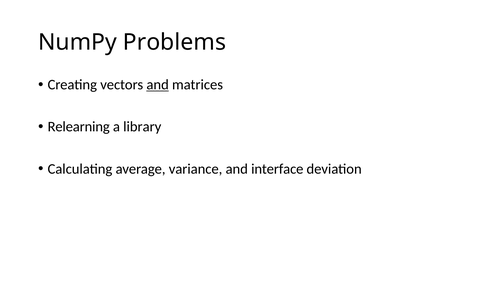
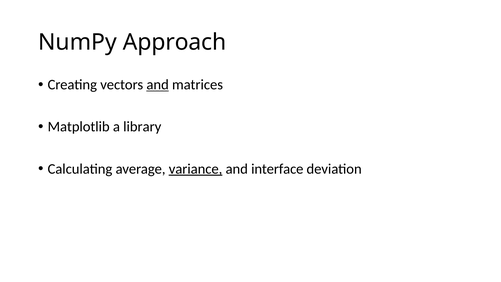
Problems: Problems -> Approach (175, 42)
Relearning: Relearning -> Matplotlib (79, 127)
variance underline: none -> present (196, 169)
